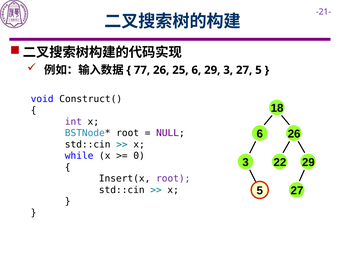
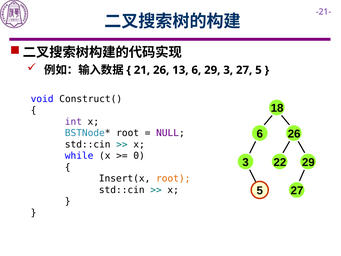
77: 77 -> 21 (142, 70)
25: 25 -> 13 (180, 70)
root colour: purple -> orange (173, 178)
